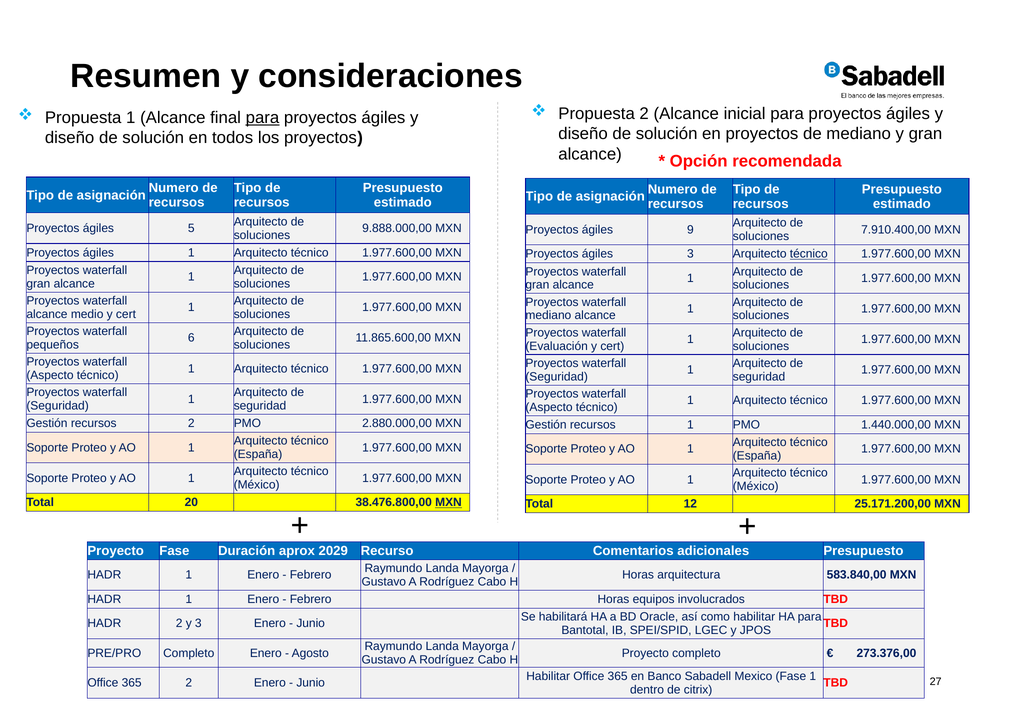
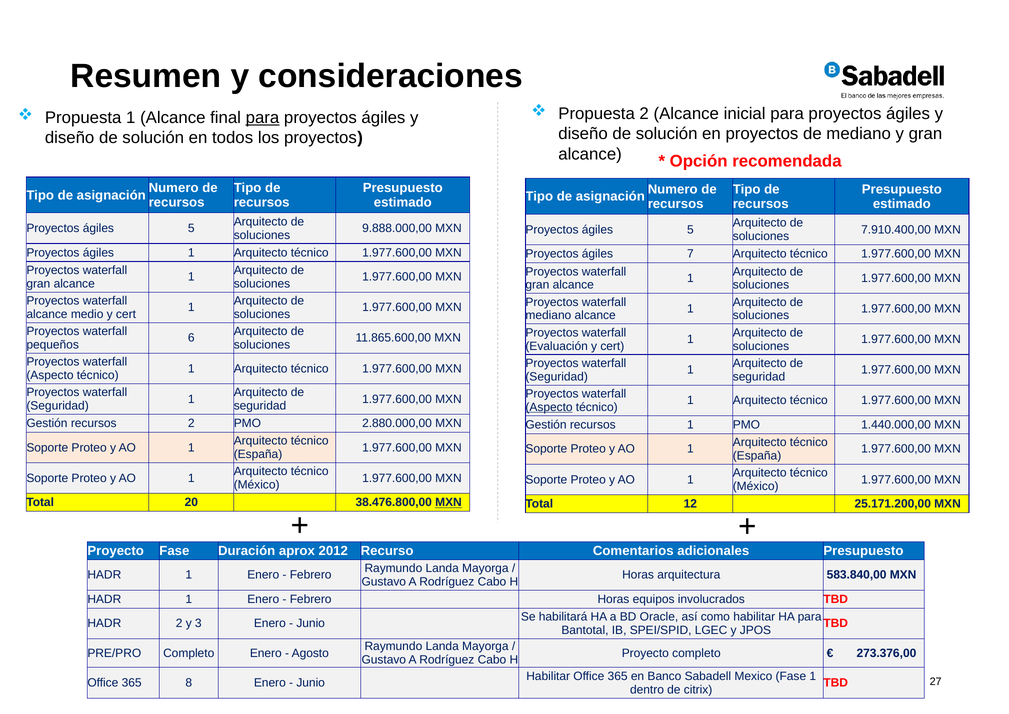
9: 9 -> 5 (690, 230)
ágiles 3: 3 -> 7 (690, 254)
técnico underline: present -> none (809, 254)
Aspecto underline: none -> present (549, 407)
2029: 2029 -> 2012 (333, 551)
365 2: 2 -> 8 (189, 683)
